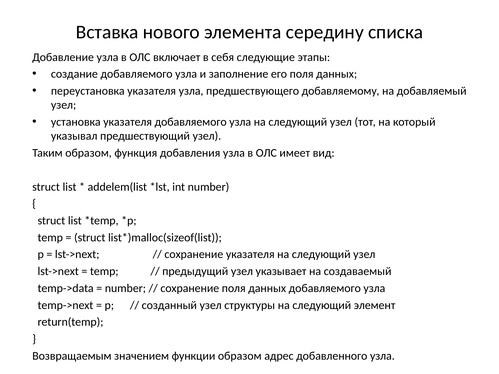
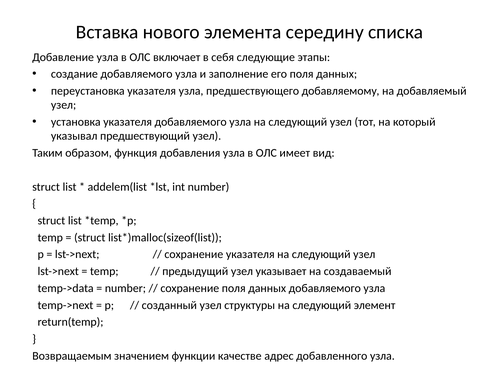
функции образом: образом -> качестве (240, 356)
